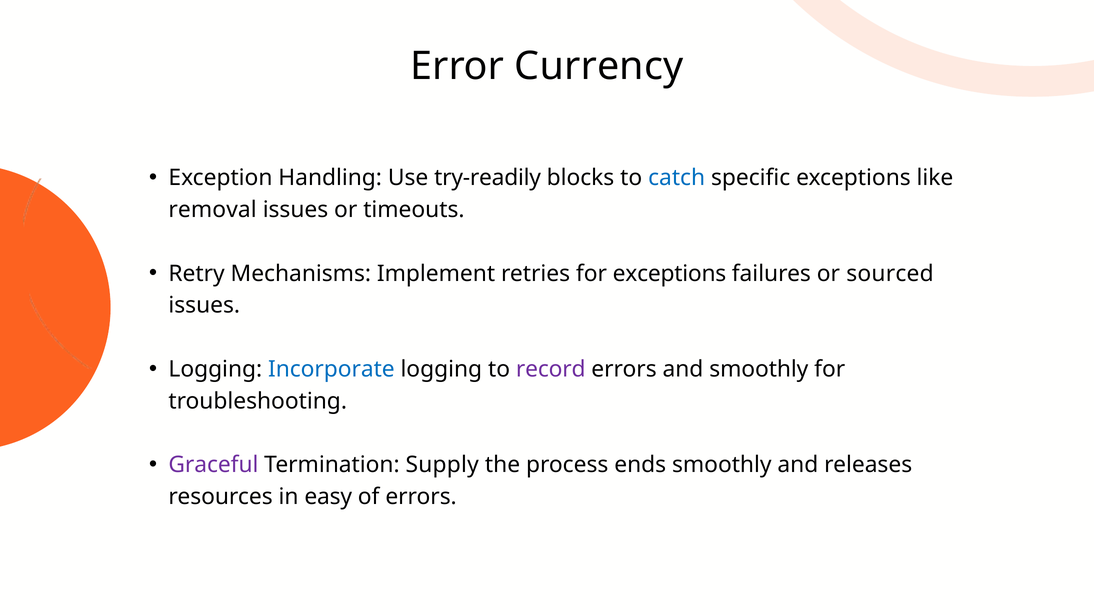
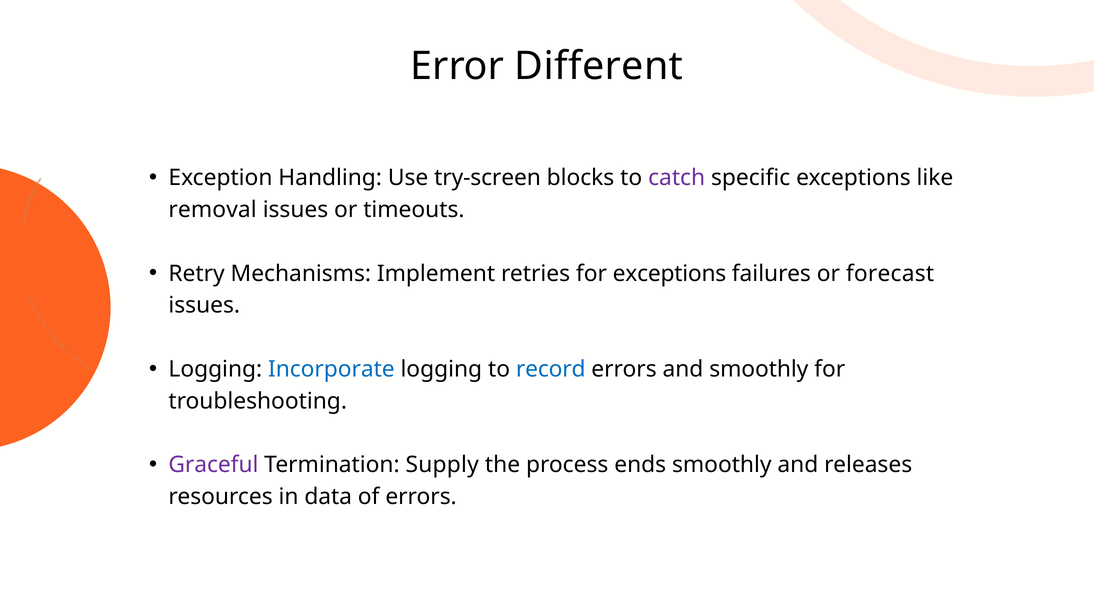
Currency: Currency -> Different (599, 66)
try-readily: try-readily -> try-screen (488, 178)
catch colour: blue -> purple (677, 178)
sourced: sourced -> forecast (890, 274)
record colour: purple -> blue (551, 369)
easy: easy -> data (328, 497)
